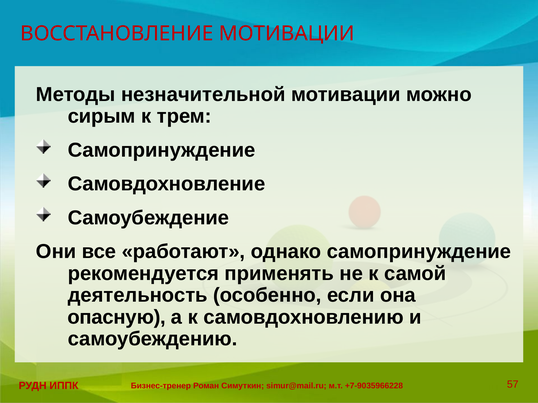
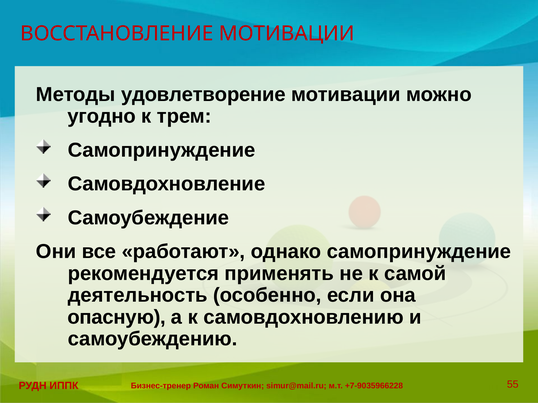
незначительной: незначительной -> удовлетворение (203, 95)
сирым: сирым -> угодно (102, 116)
57: 57 -> 55 (513, 385)
